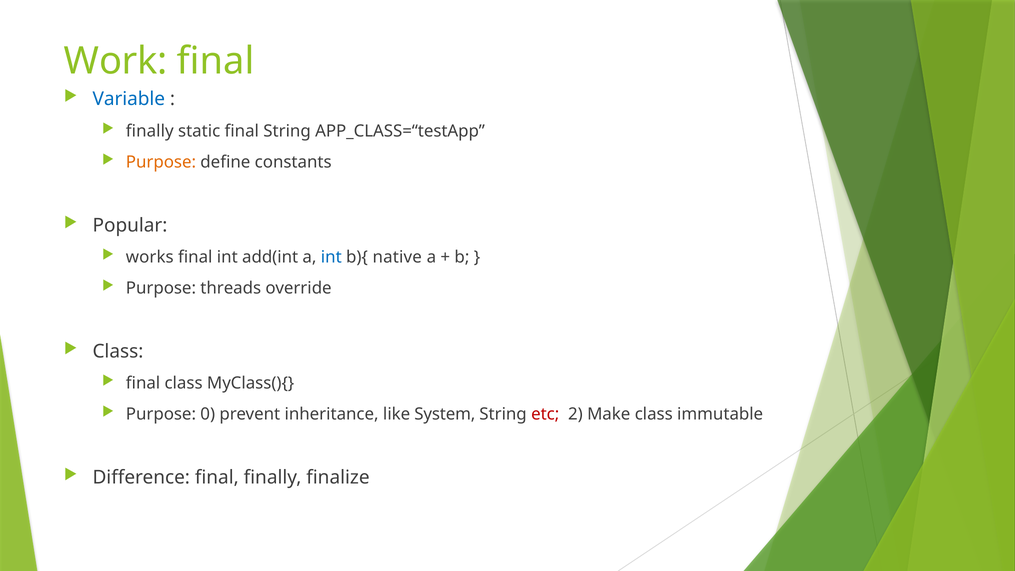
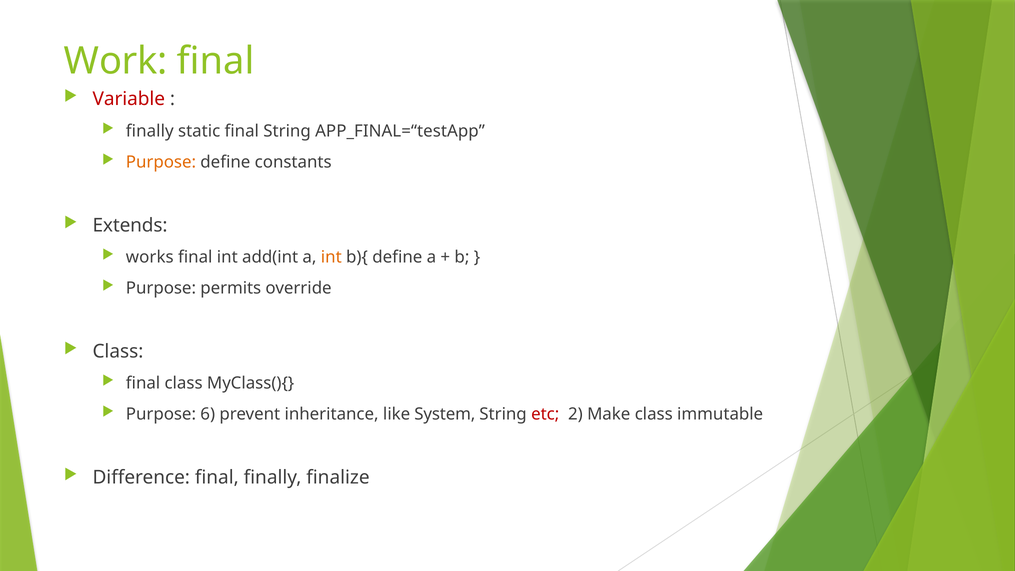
Variable colour: blue -> red (129, 99)
APP_CLASS=“testApp: APP_CLASS=“testApp -> APP_FINAL=“testApp (400, 131)
Popular: Popular -> Extends (130, 225)
int colour: blue -> orange (331, 257)
b){ native: native -> define (397, 257)
threads: threads -> permits (231, 288)
0: 0 -> 6 (208, 414)
